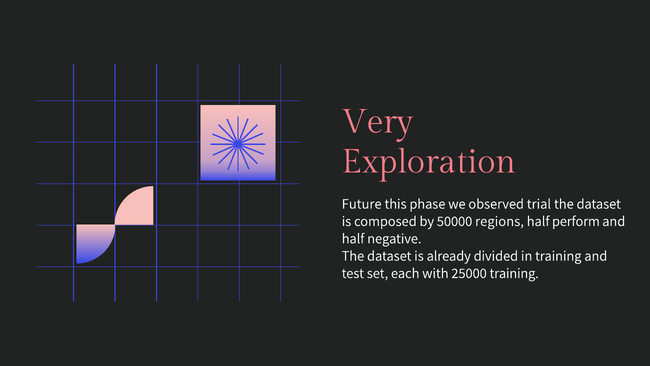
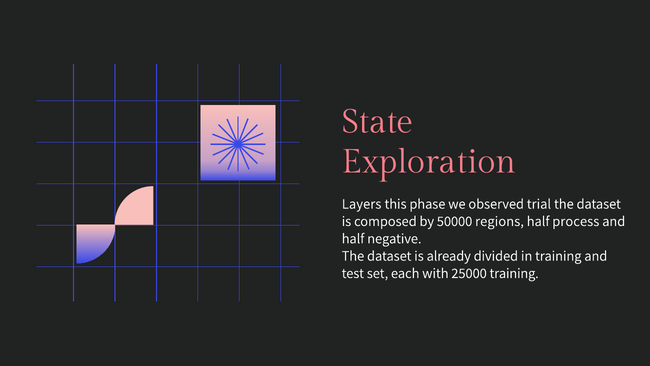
Very: Very -> State (378, 121)
Future: Future -> Layers (362, 204)
perform: perform -> process (576, 221)
